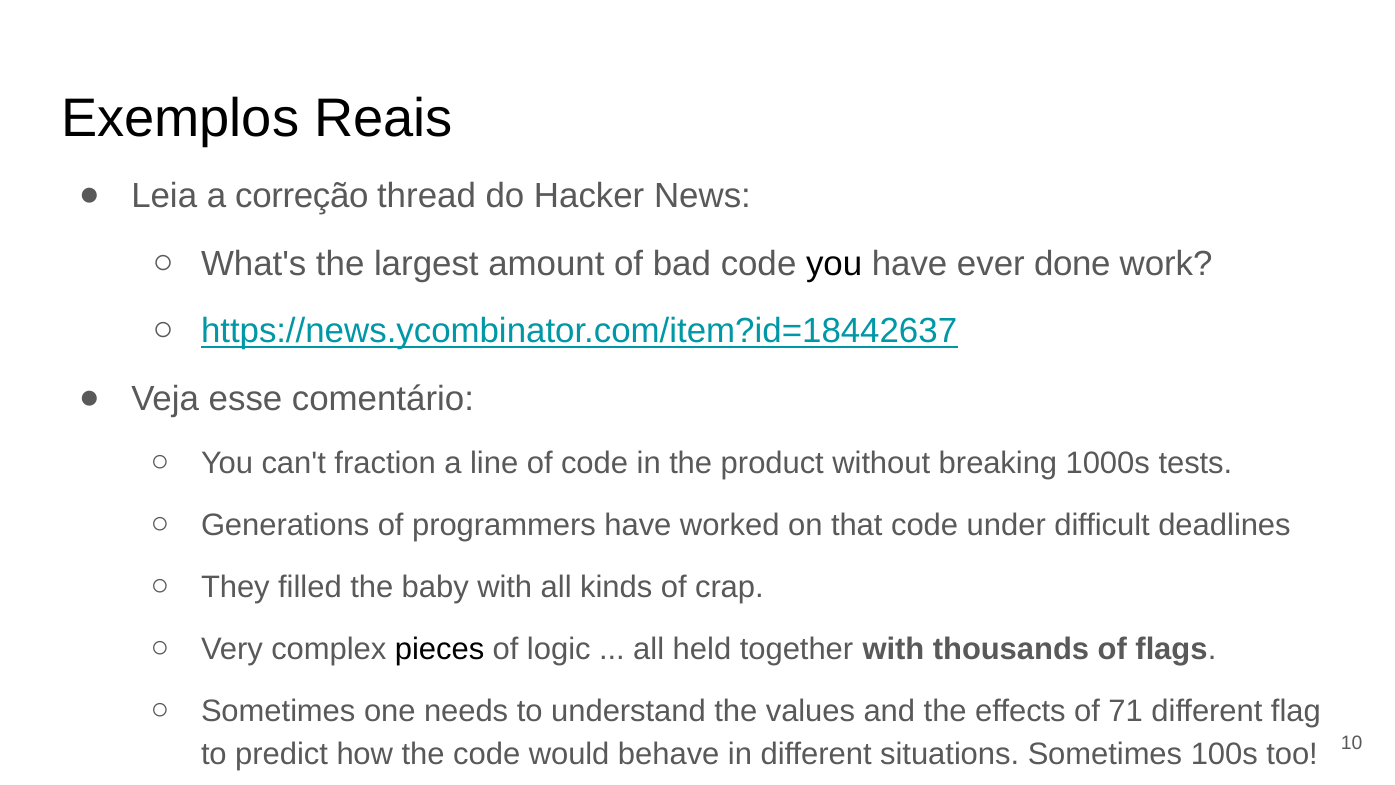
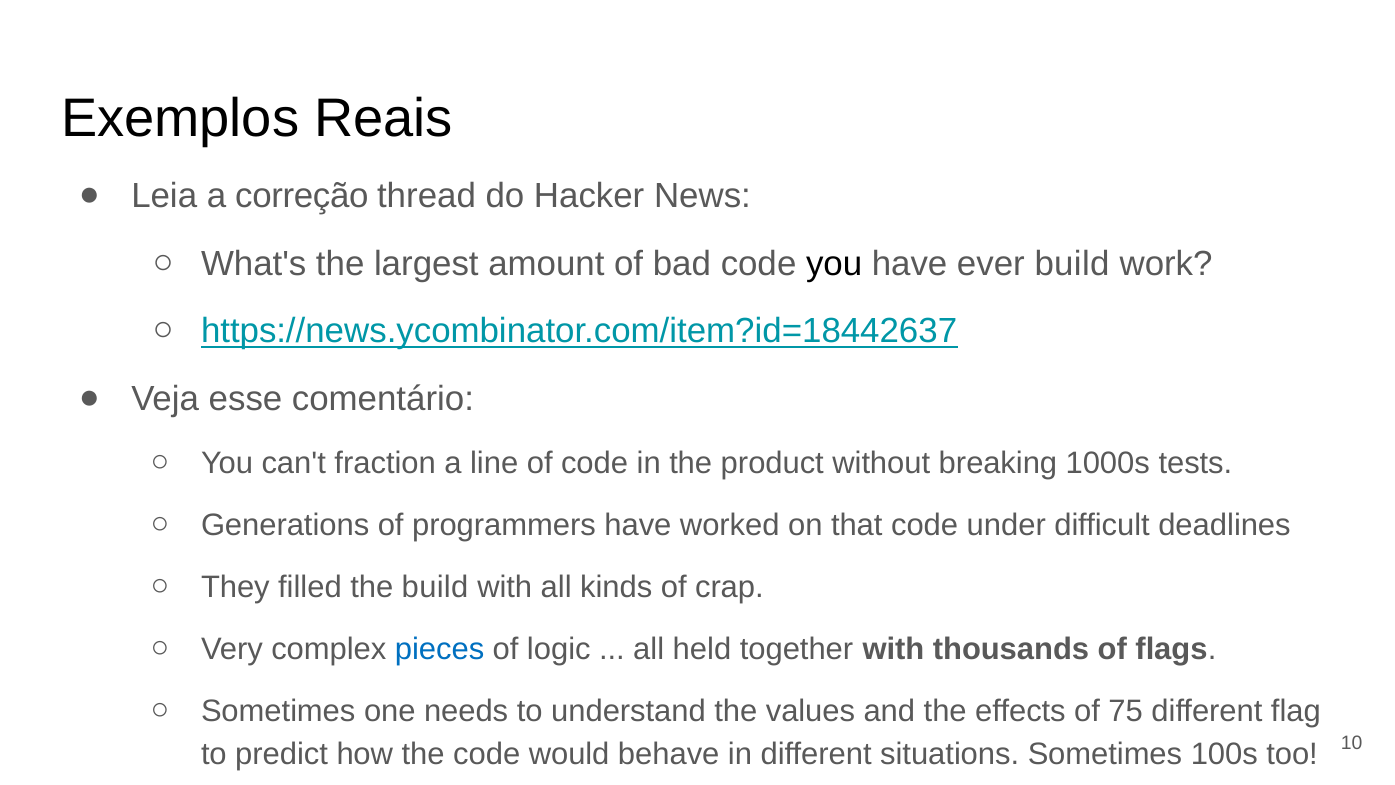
ever done: done -> build (1072, 264)
the baby: baby -> build (435, 587)
pieces colour: black -> blue (440, 649)
71: 71 -> 75 (1126, 711)
